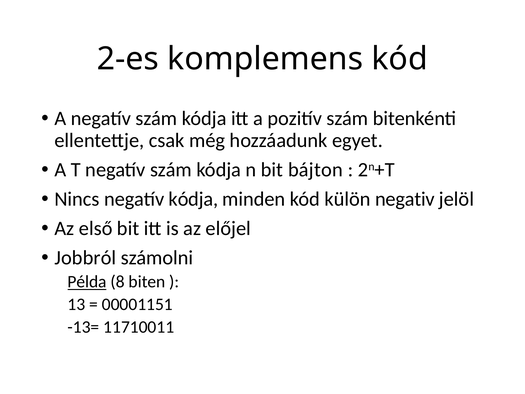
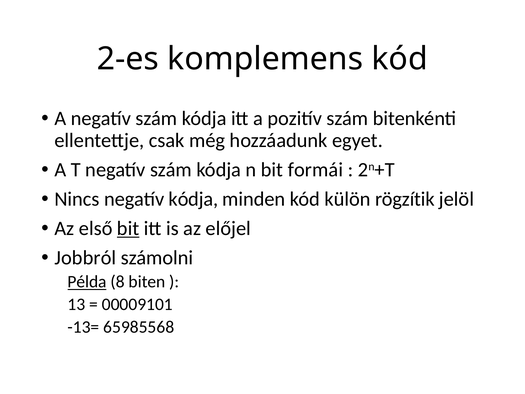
bájton: bájton -> formái (315, 170)
negativ: negativ -> rögzítik (405, 199)
bit underline: none -> present (128, 228)
00001151: 00001151 -> 00009101 (137, 304)
11710011: 11710011 -> 65985568 (139, 327)
